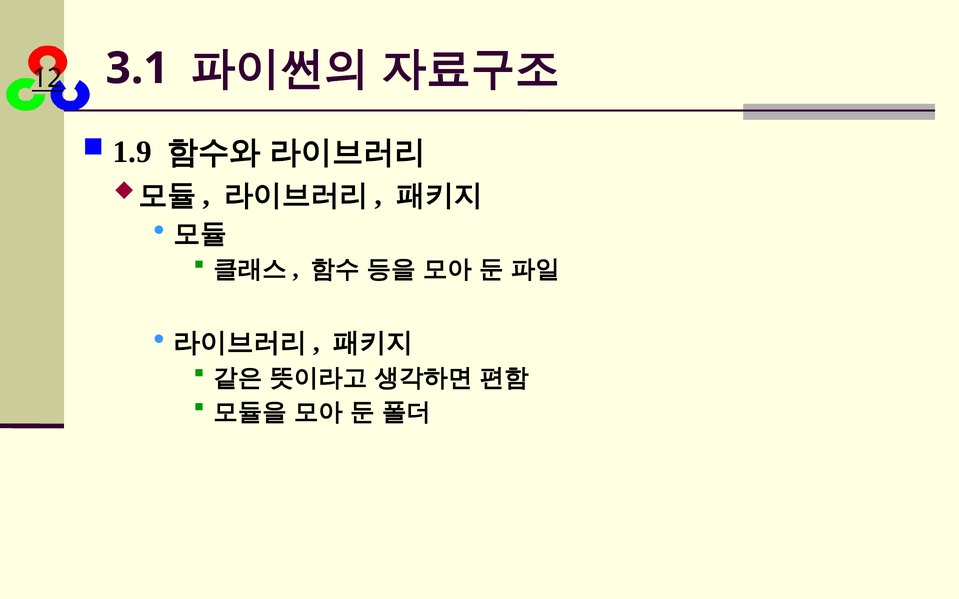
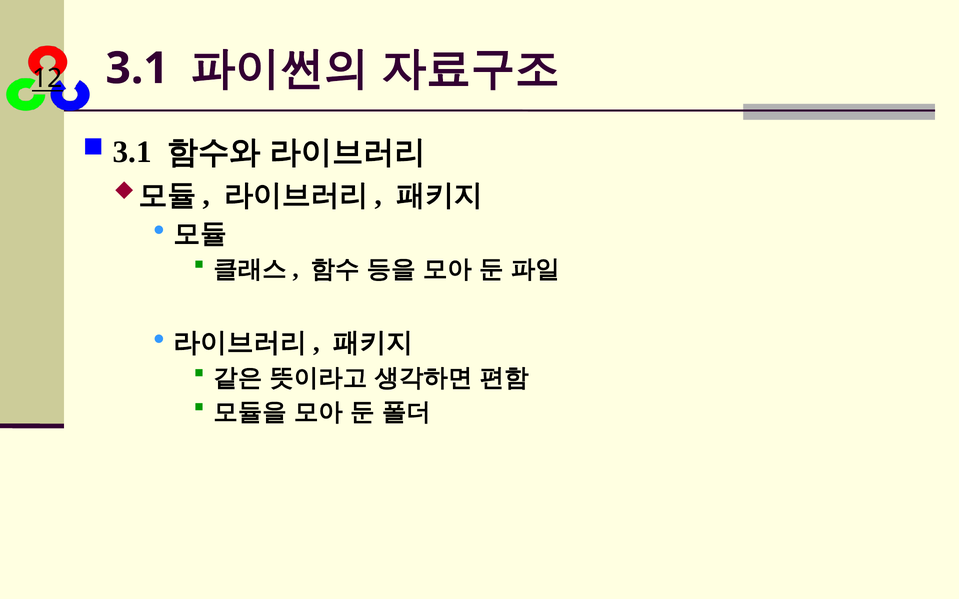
1.9: 1.9 -> 3.1 (132, 152)
